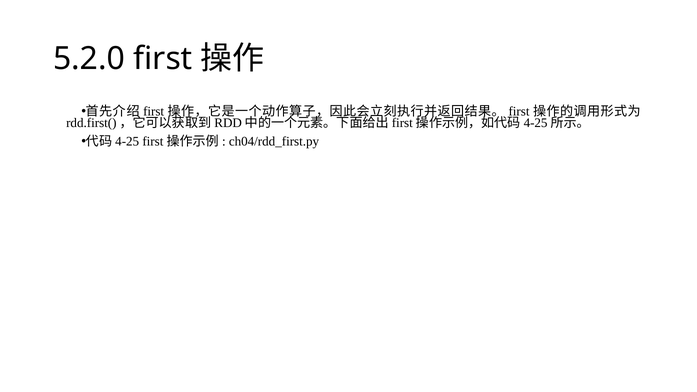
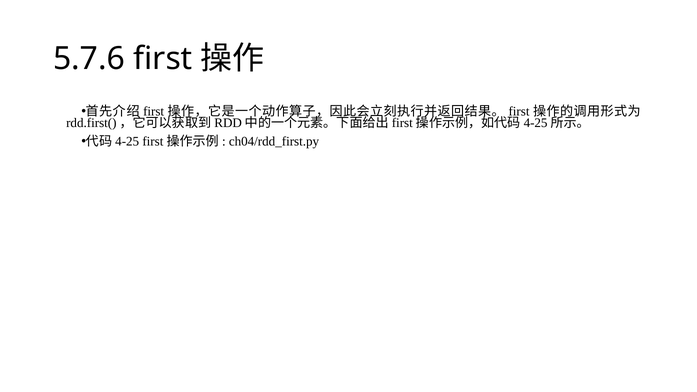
5.2.0: 5.2.0 -> 5.7.6 (89, 59)
